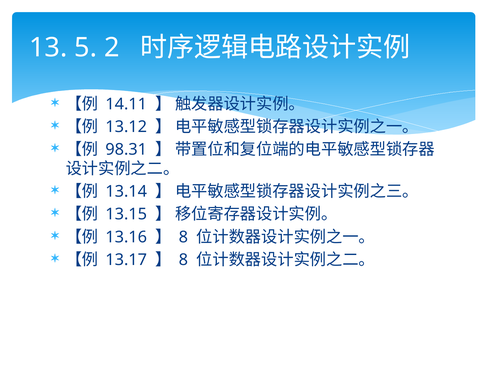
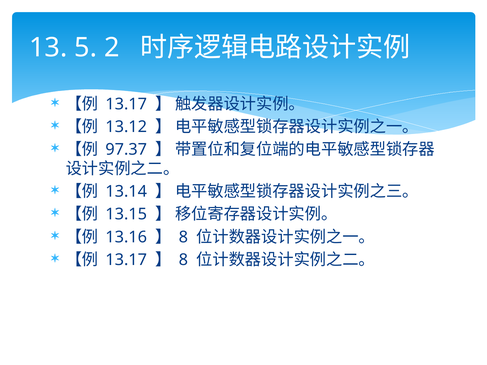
14.11: 14.11 -> 13.17 (126, 104)
98.31: 98.31 -> 97.37 (126, 150)
